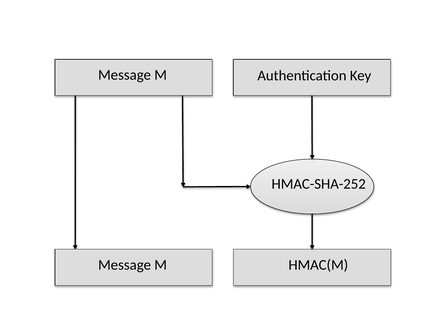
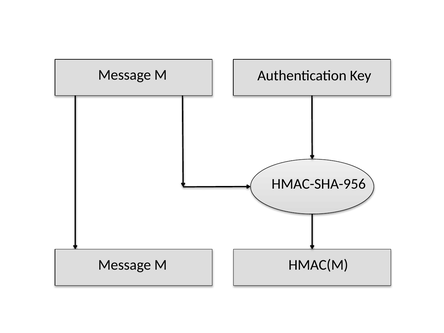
HMAC-SHA-252: HMAC-SHA-252 -> HMAC-SHA-956 (319, 184)
